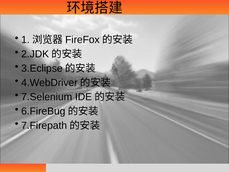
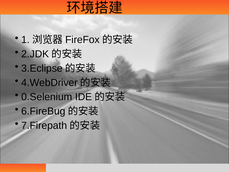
7.Selenium: 7.Selenium -> 0.Selenium (47, 97)
